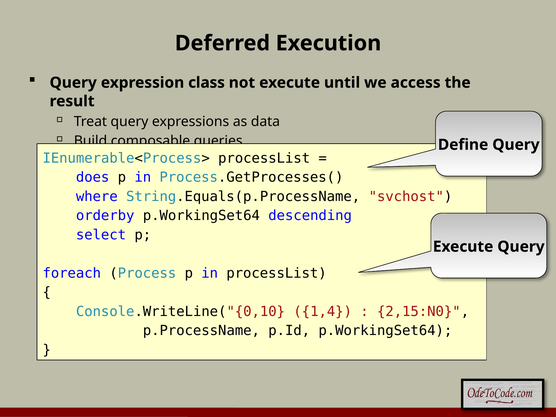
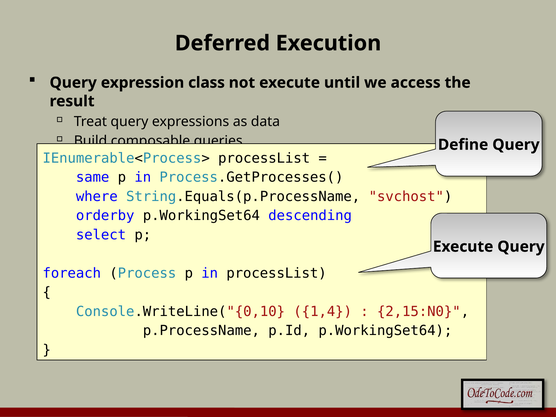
does: does -> same (93, 177)
